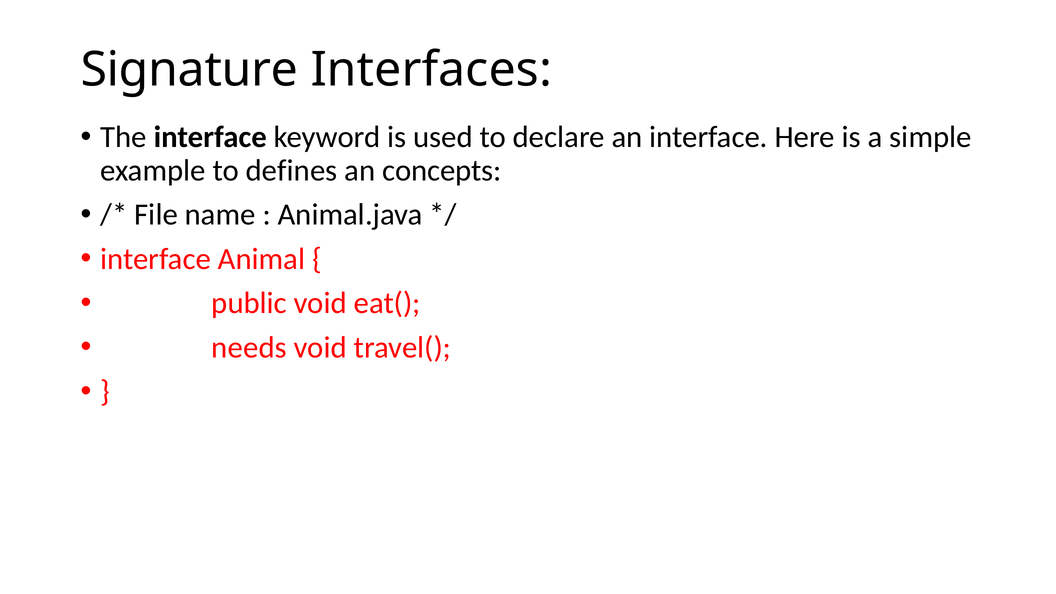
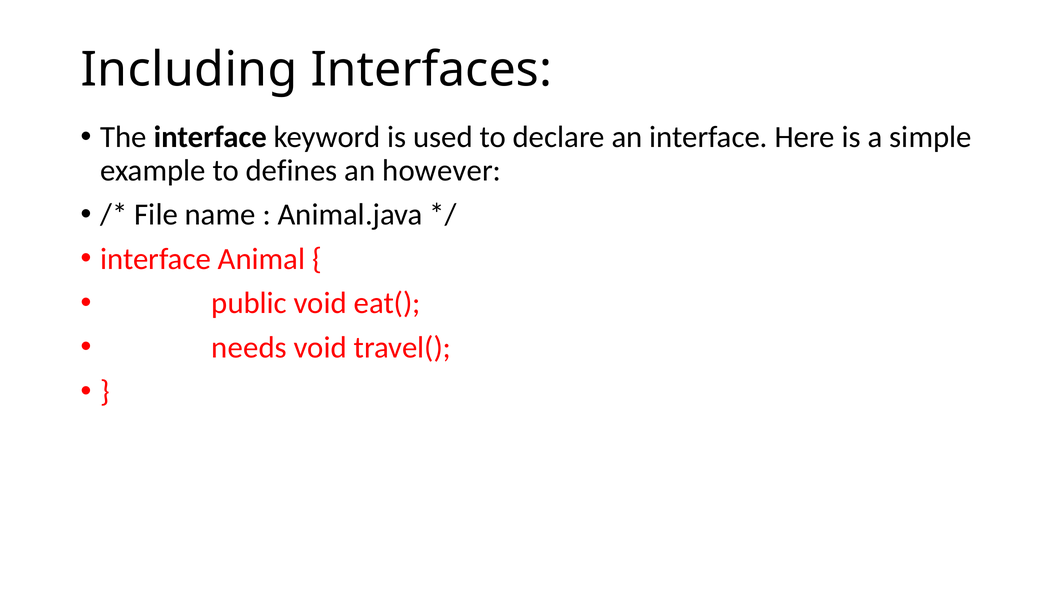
Signature: Signature -> Including (189, 70)
concepts: concepts -> however (442, 170)
